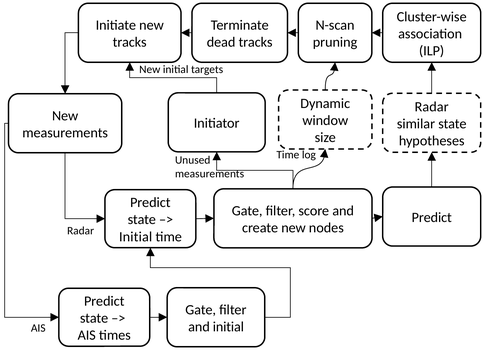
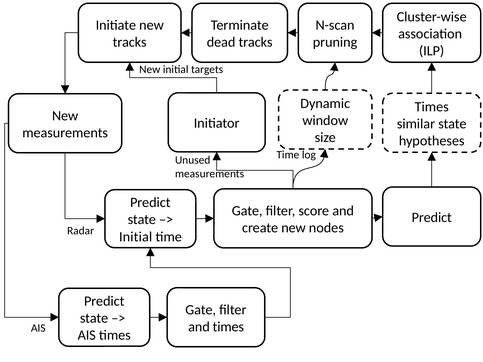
Radar: Radar -> Times (432, 107)
and initial: initial -> times (228, 327)
